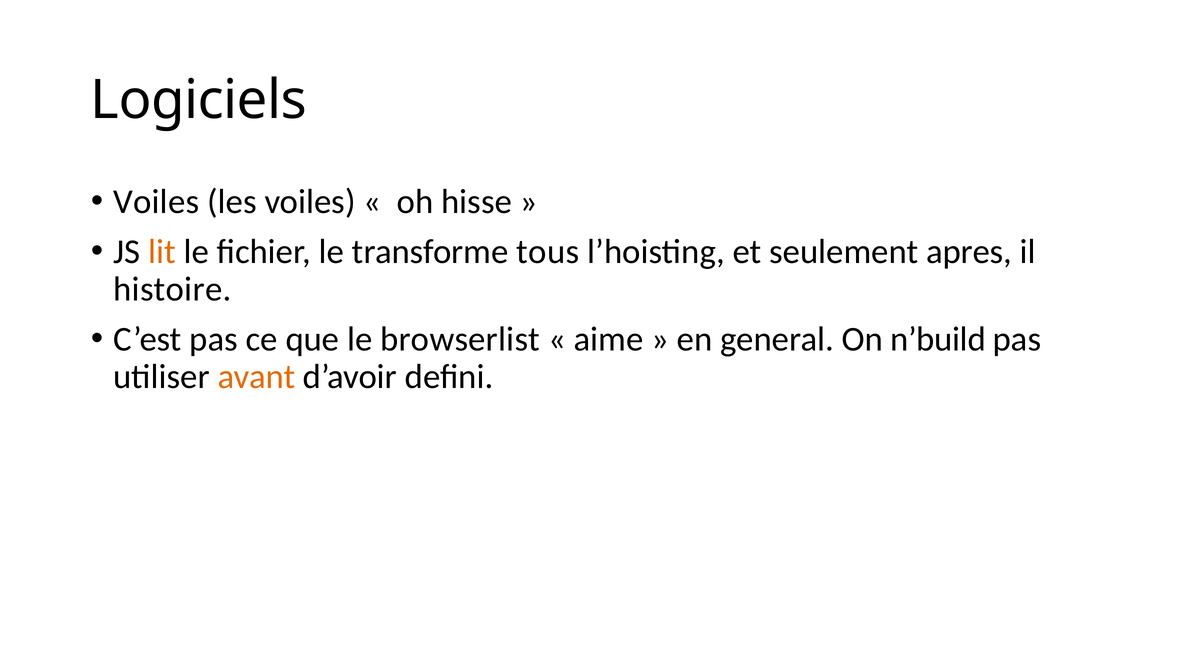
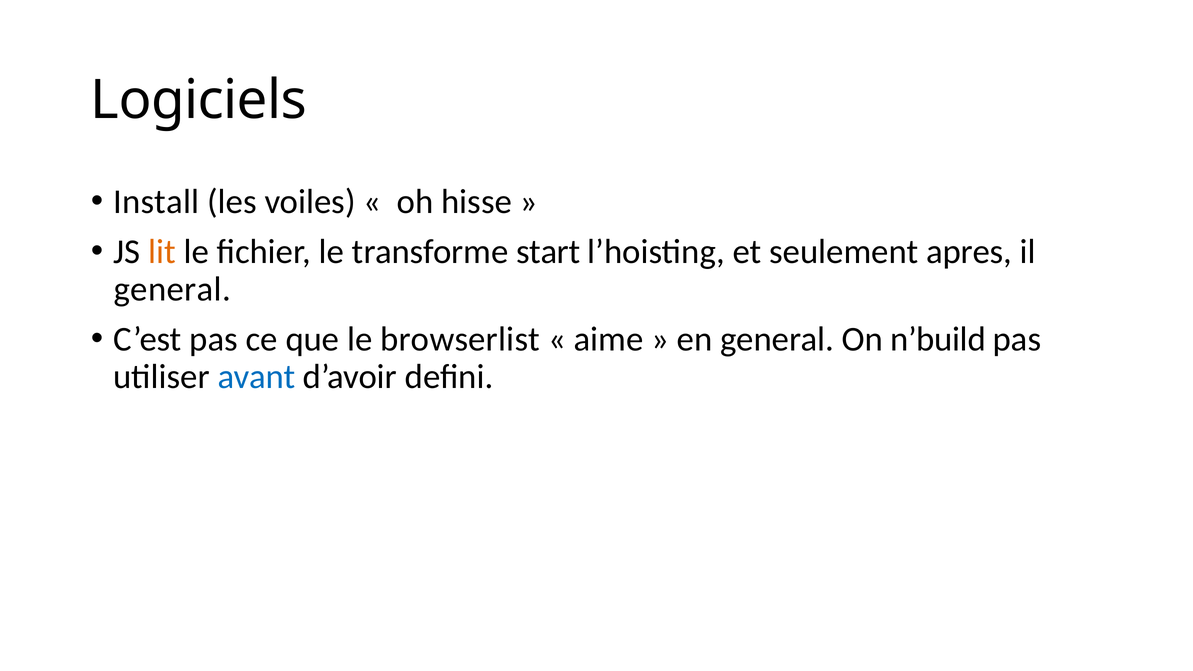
Voiles: Voiles -> Install (156, 202)
tous: tous -> start (548, 252)
histoire: histoire -> general (172, 289)
avant colour: orange -> blue (256, 377)
